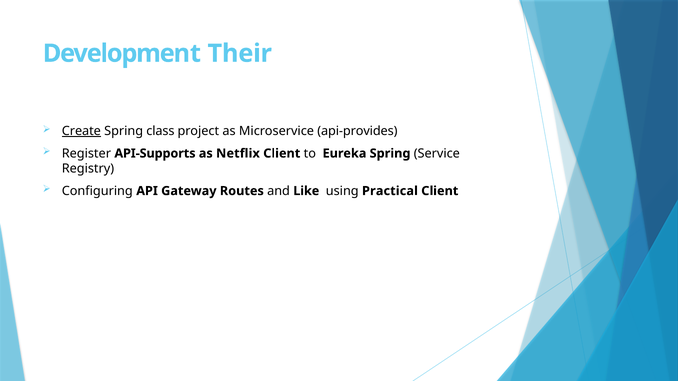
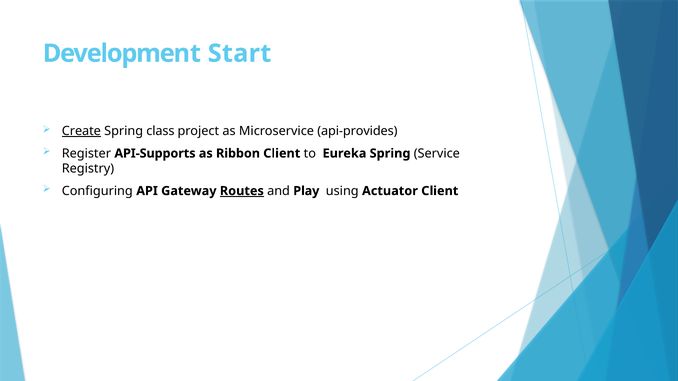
Their: Their -> Start (239, 53)
Netflix: Netflix -> Ribbon (238, 154)
Routes underline: none -> present (242, 191)
Like: Like -> Play (306, 191)
Practical: Practical -> Actuator (390, 191)
